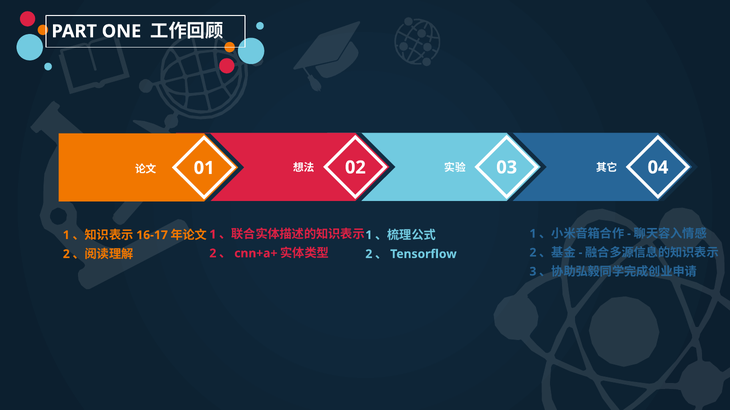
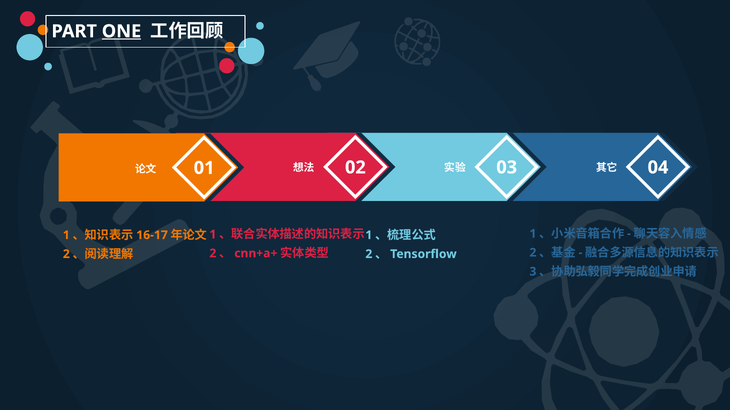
ONE underline: none -> present (121, 31)
